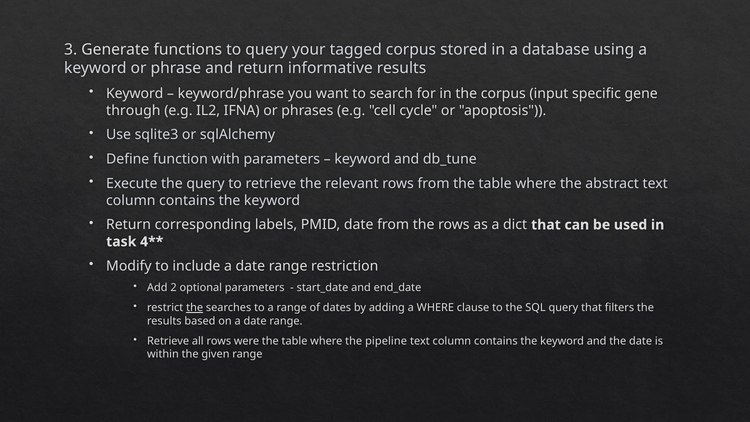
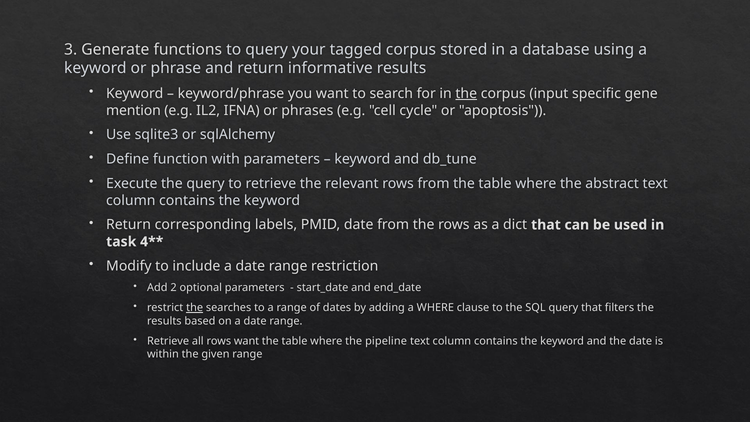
the underline: none -> present (466, 93)
through: through -> mention (133, 110)
rows were: were -> want (247, 341)
